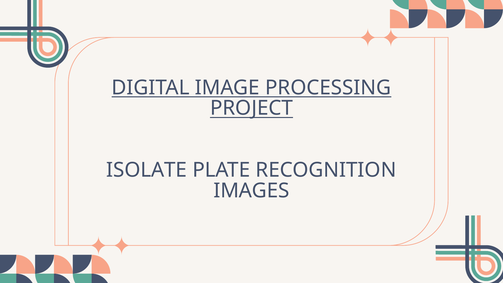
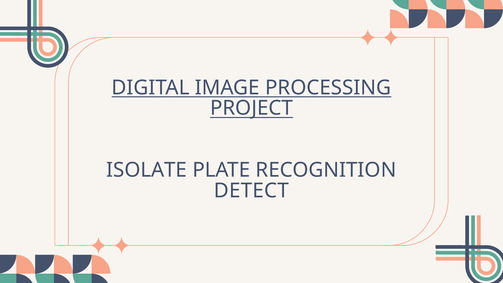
IMAGES: IMAGES -> DETECT (251, 191)
